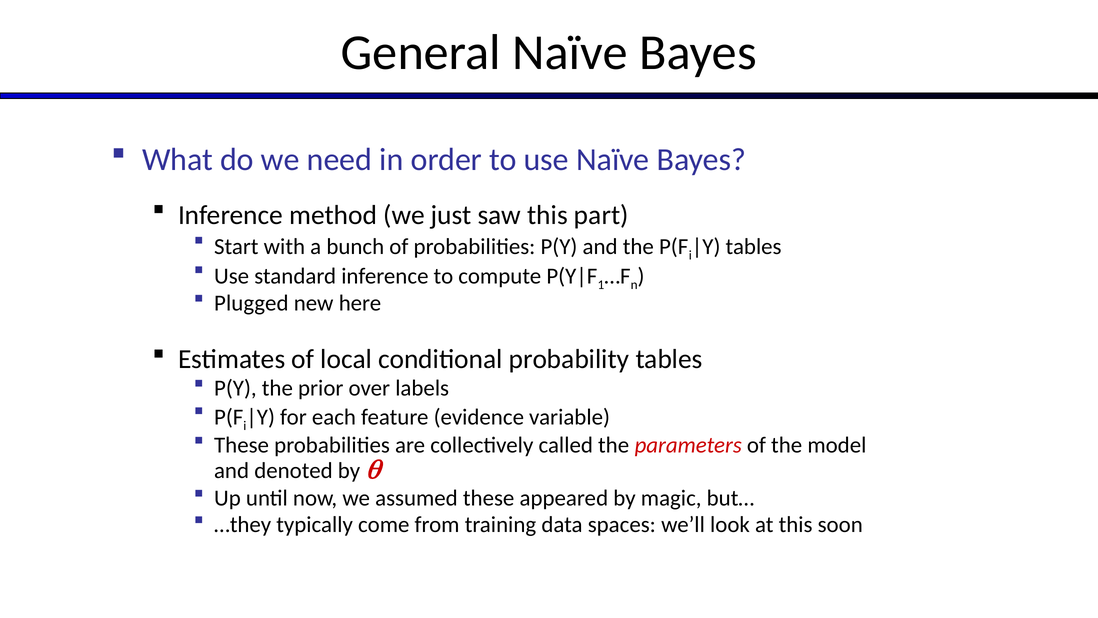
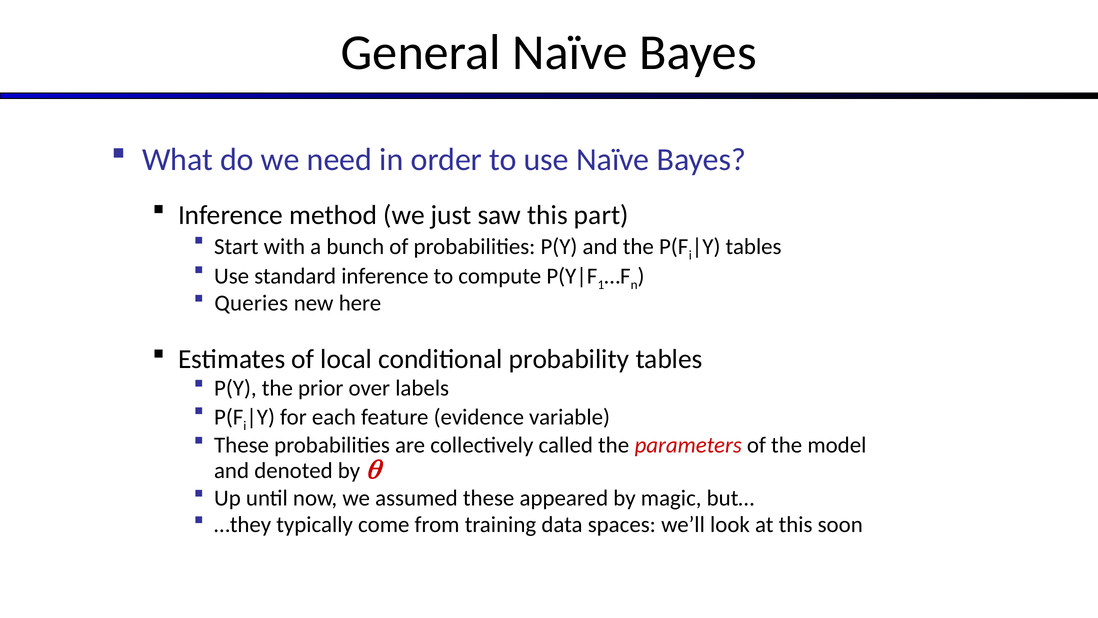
Plugged: Plugged -> Queries (251, 303)
